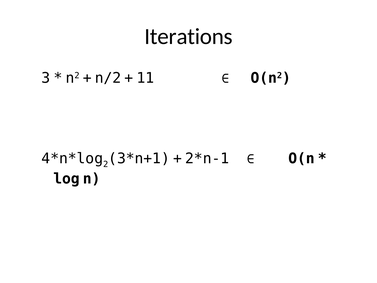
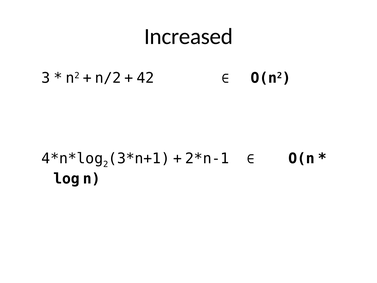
Iterations: Iterations -> Increased (189, 36)
11: 11 -> 42 (145, 78)
